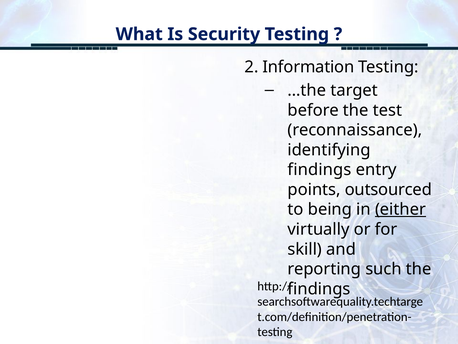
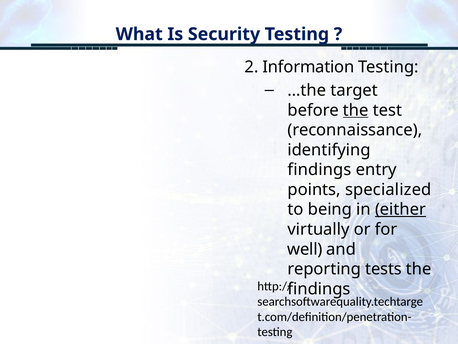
the underline: none -> present (356, 110)
outsourced: outsourced -> specialized (388, 189)
skill: skill -> well (305, 249)
such: such -> tests (384, 269)
